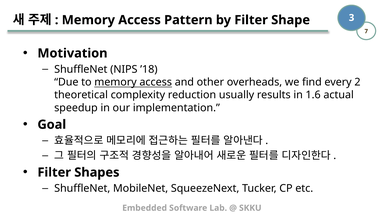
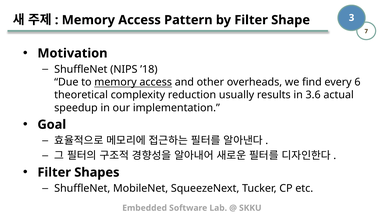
2: 2 -> 6 (357, 82)
1.6: 1.6 -> 3.6 (313, 95)
